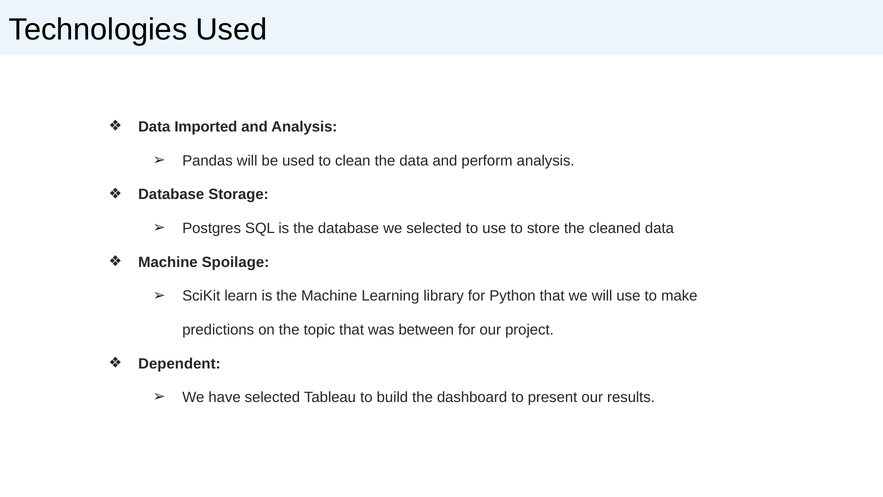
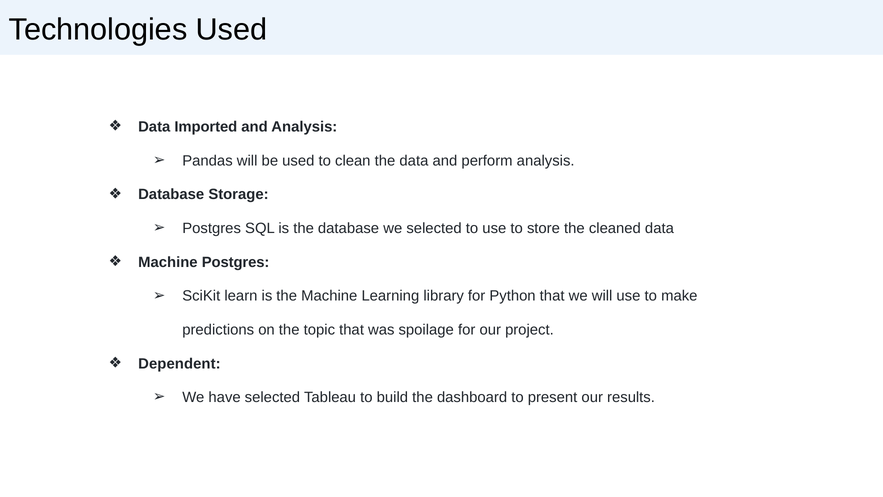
Machine Spoilage: Spoilage -> Postgres (236, 262)
between: between -> spoilage (426, 330)
